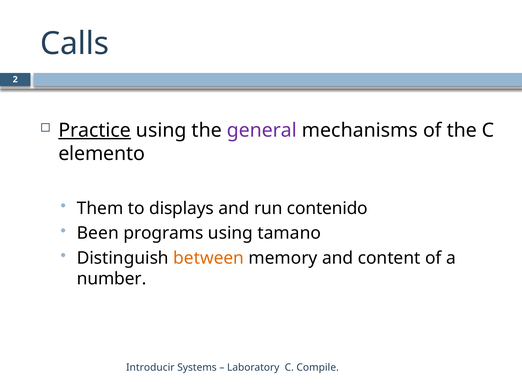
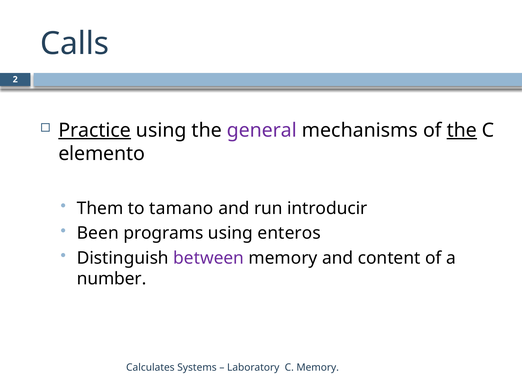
the underline: none -> present (462, 130)
displays: displays -> tamano (181, 209)
contenido: contenido -> introducir (327, 209)
tamano: tamano -> enteros (289, 233)
between colour: orange -> purple (209, 258)
Introducir: Introducir -> Calculates (150, 368)
C Compile: Compile -> Memory (318, 368)
